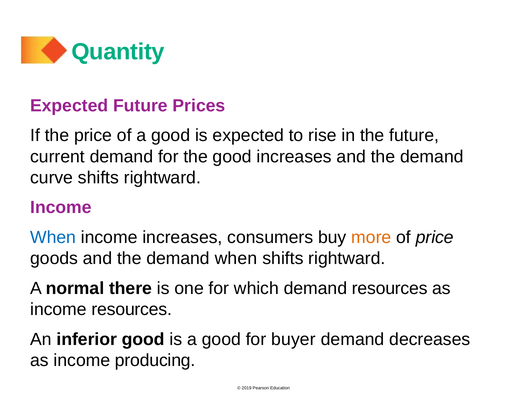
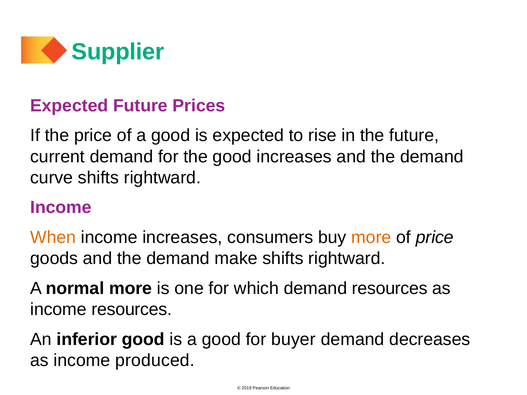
Quantity: Quantity -> Supplier (118, 52)
When colour: blue -> orange (53, 238)
demand when: when -> make (236, 259)
normal there: there -> more (131, 288)
producing: producing -> produced (155, 361)
